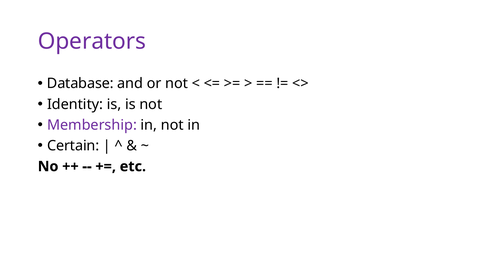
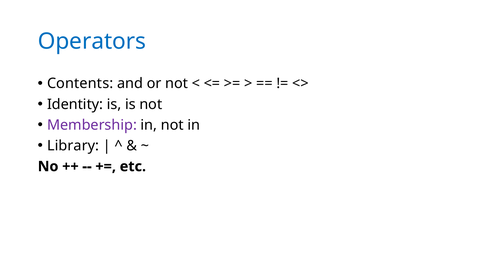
Operators colour: purple -> blue (92, 42)
Database: Database -> Contents (80, 84)
Certain: Certain -> Library (73, 146)
